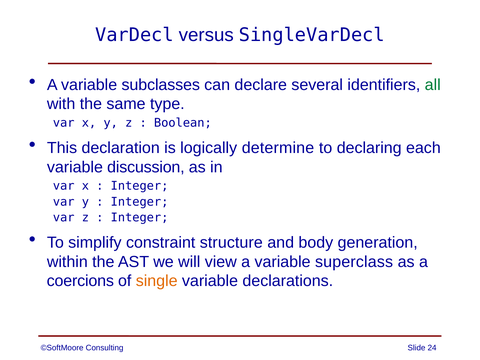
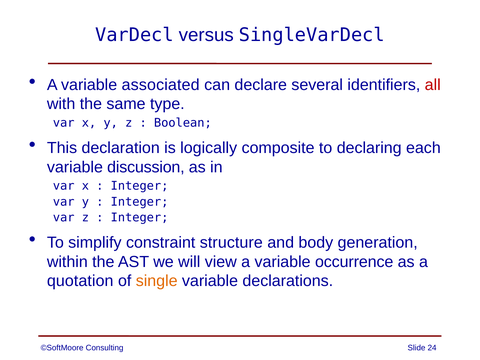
subclasses: subclasses -> associated (161, 85)
all colour: green -> red (433, 85)
determine: determine -> composite (278, 148)
superclass: superclass -> occurrence (354, 262)
coercions: coercions -> quotation (80, 281)
